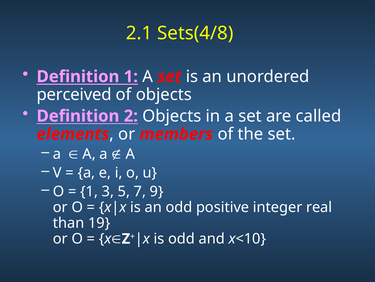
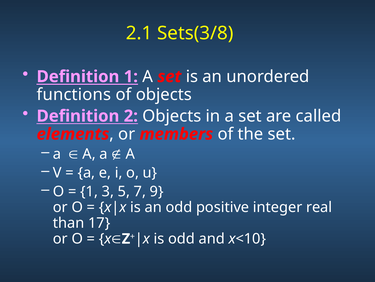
Sets(4/8: Sets(4/8 -> Sets(3/8 (195, 33)
perceived: perceived -> functions (74, 94)
19: 19 -> 17 (99, 222)
